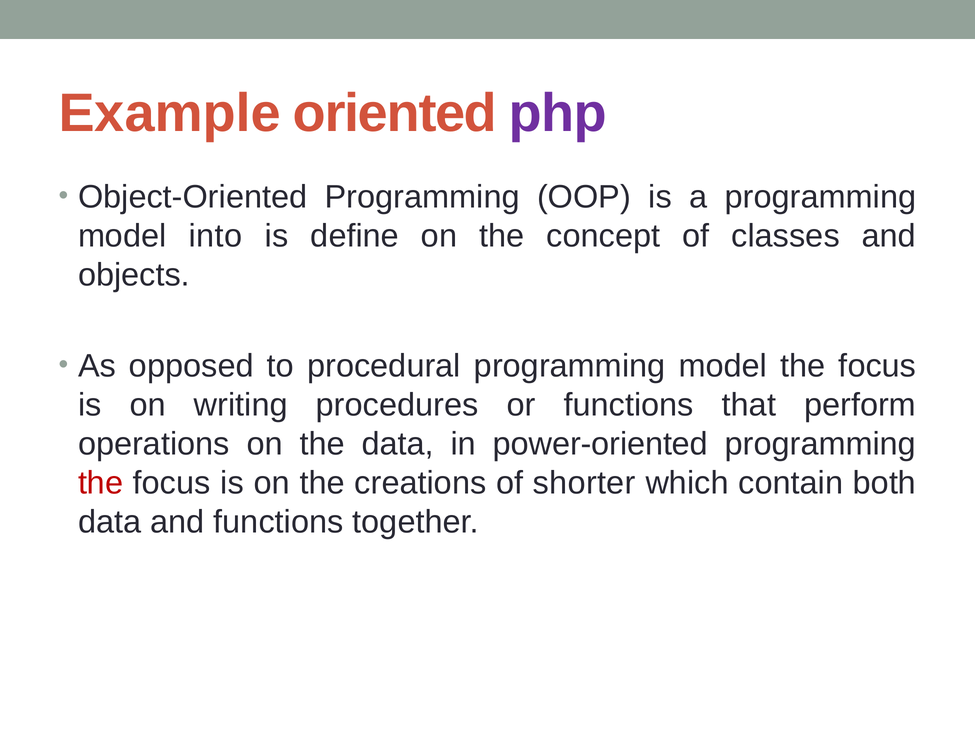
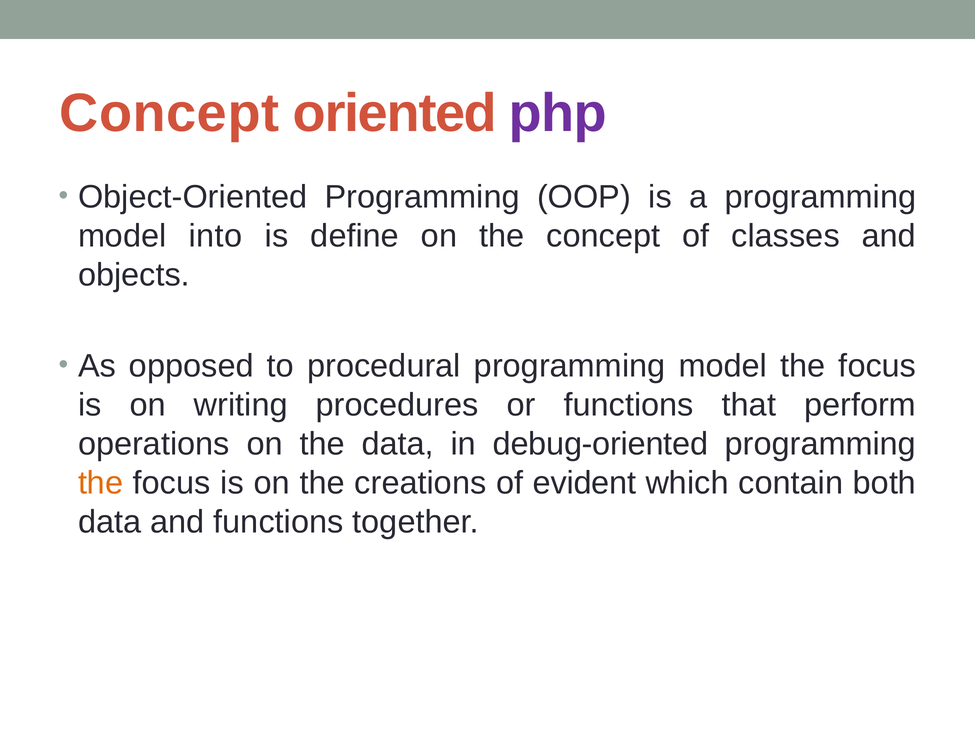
Example: Example -> Concept (169, 113)
power-oriented: power-oriented -> debug-oriented (600, 444)
the colour: red -> orange (101, 483)
shorter: shorter -> evident (584, 483)
